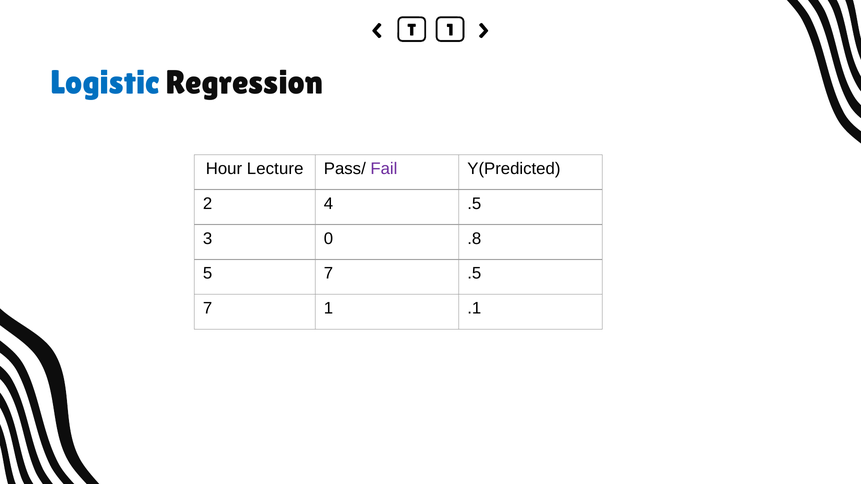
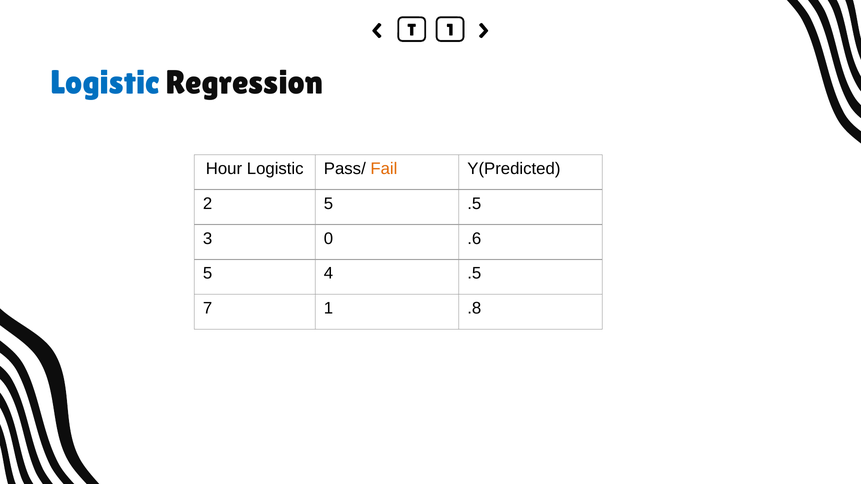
Hour Lecture: Lecture -> Logistic (275, 169)
Fail colour: purple -> orange (384, 169)
2 4: 4 -> 5 (329, 204)
.8: .8 -> .6 (474, 239)
5 7: 7 -> 4 (329, 274)
.1: .1 -> .8 (474, 309)
